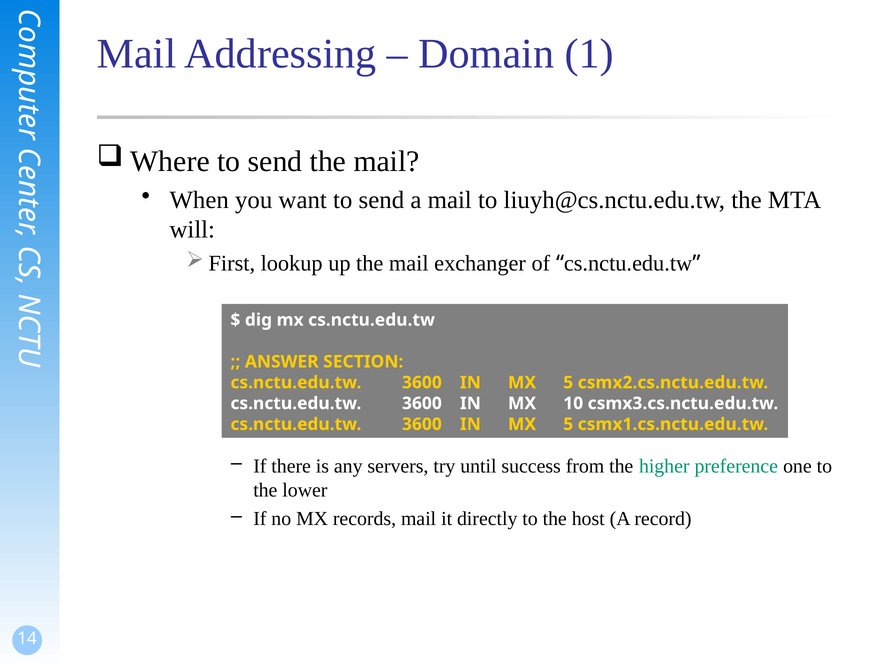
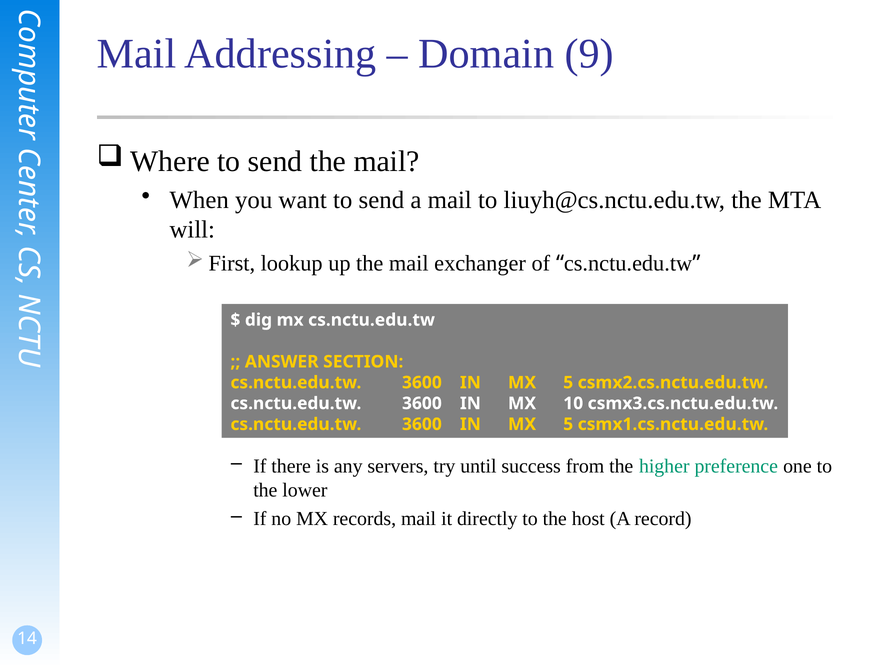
1: 1 -> 9 (589, 54)
